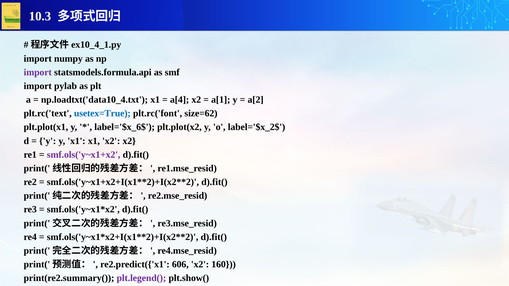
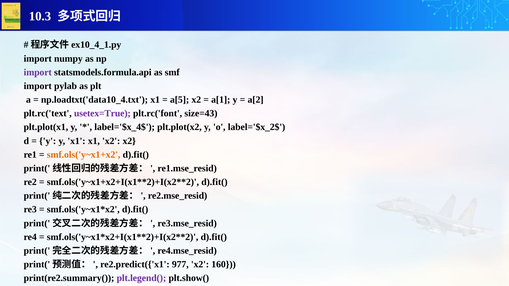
a[4: a[4 -> a[5 (180, 100)
usetex=True colour: blue -> purple (102, 114)
size=62: size=62 -> size=43 (201, 114)
label='$x_6$: label='$x_6$ -> label='$x_4$ (125, 127)
smf.ols('y~x1+x2 colour: purple -> orange (84, 155)
606: 606 -> 977 (180, 265)
